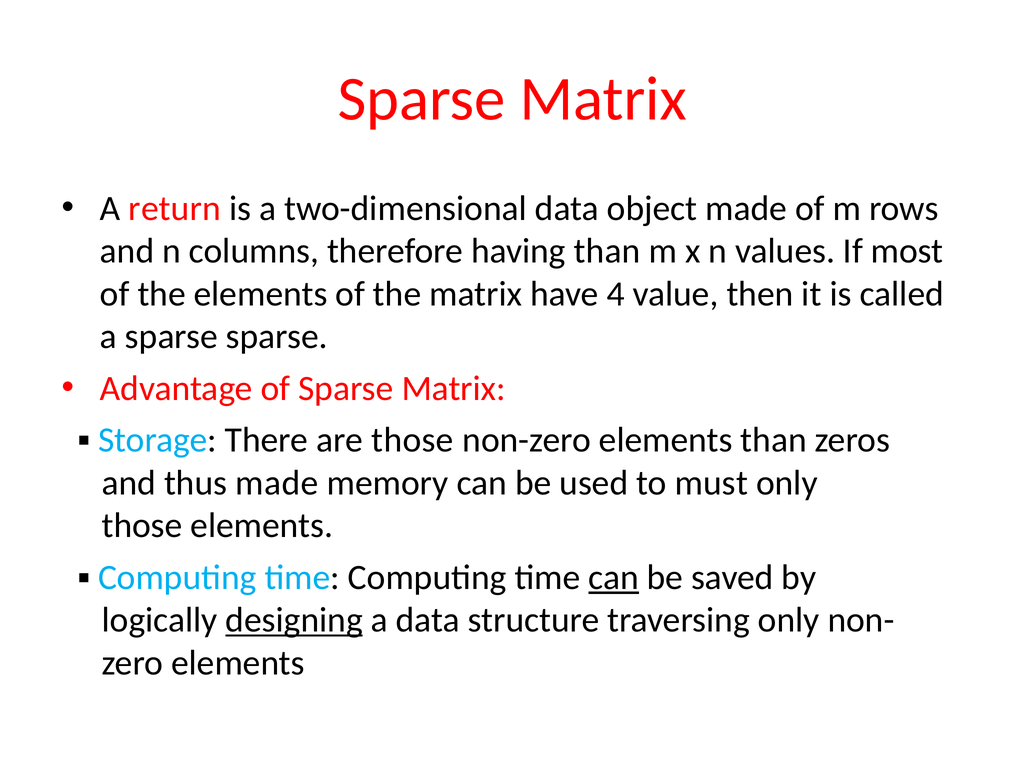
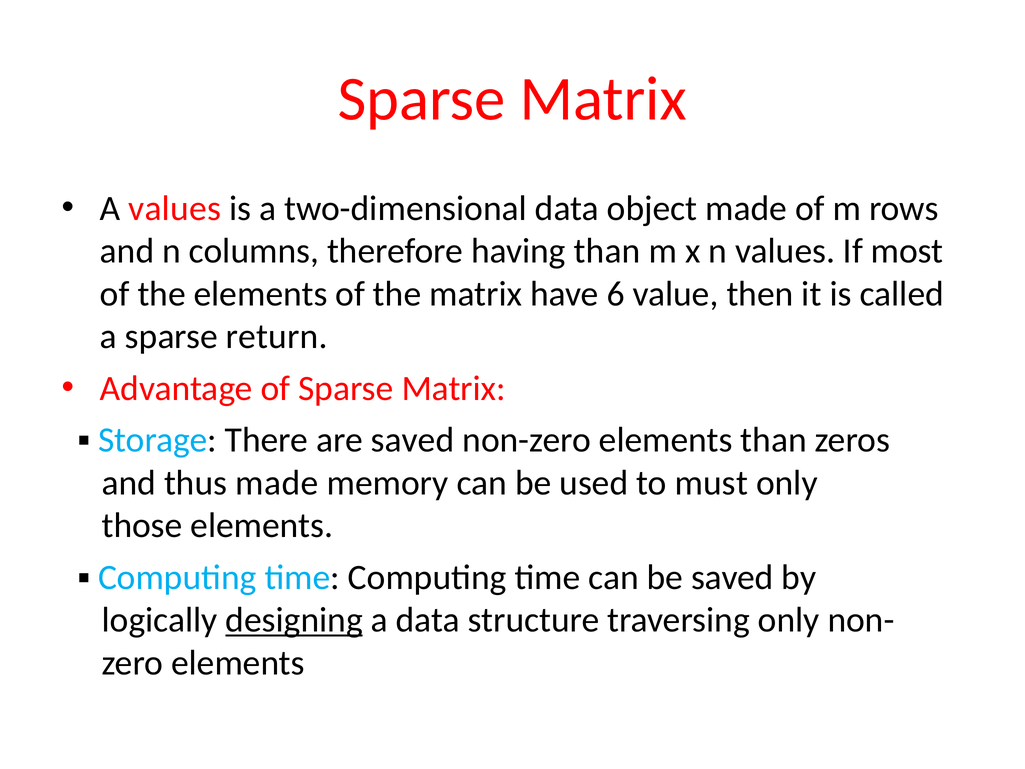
A return: return -> values (175, 208)
4: 4 -> 6 (616, 294)
sparse sparse: sparse -> return (277, 336)
are those: those -> saved (413, 440)
can underline: present -> none (614, 577)
